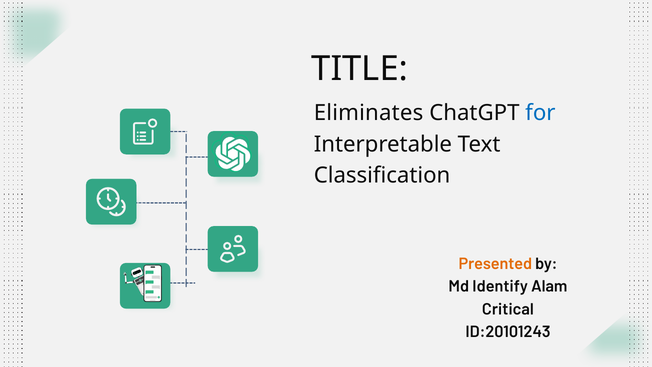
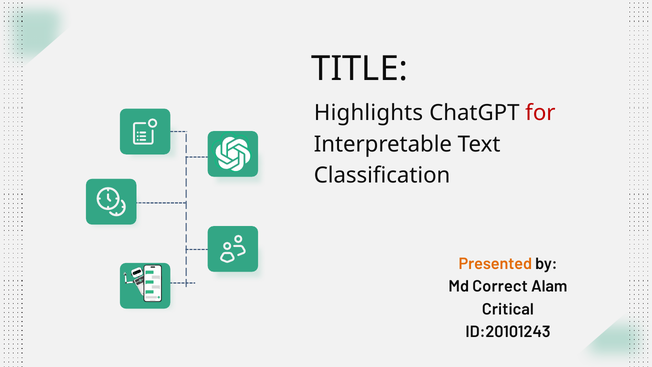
Eliminates: Eliminates -> Highlights (369, 113)
for colour: blue -> red (540, 113)
Identify: Identify -> Correct (500, 286)
